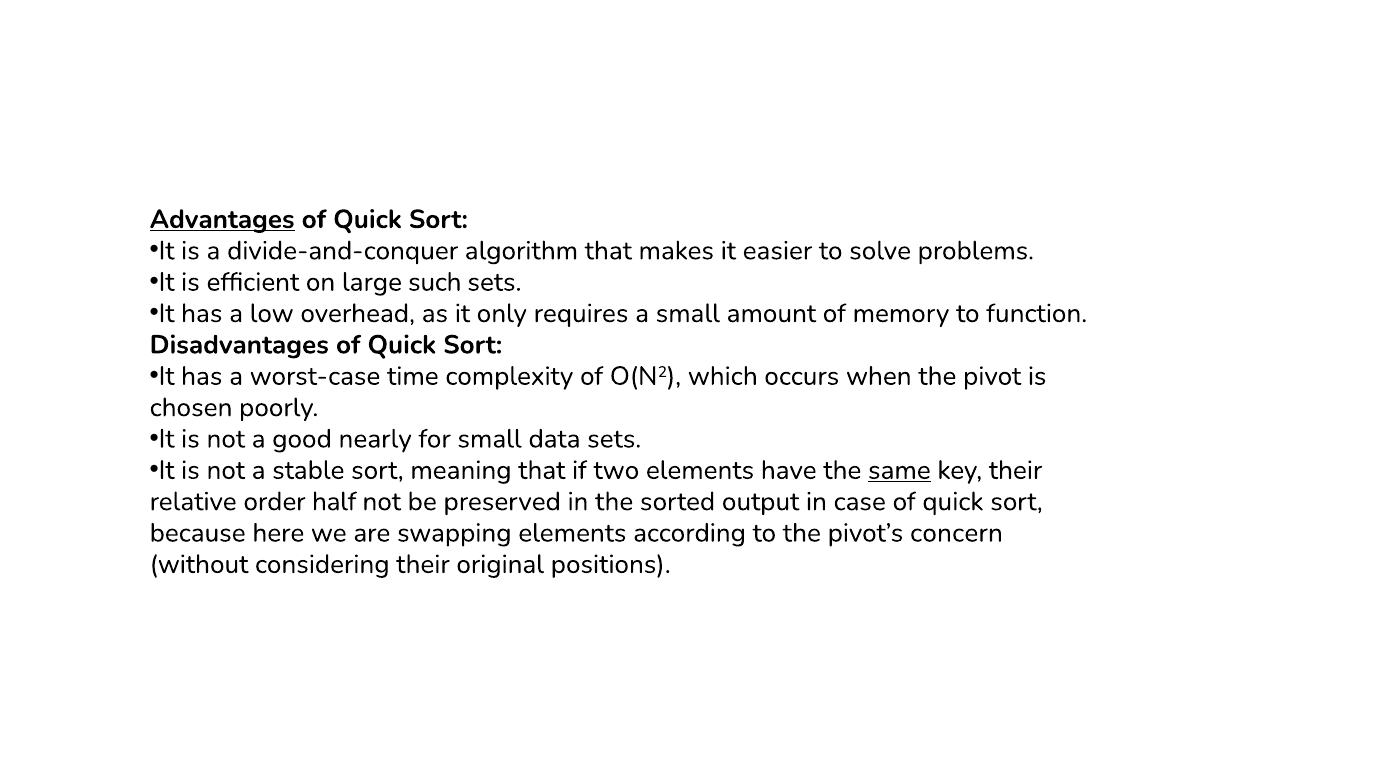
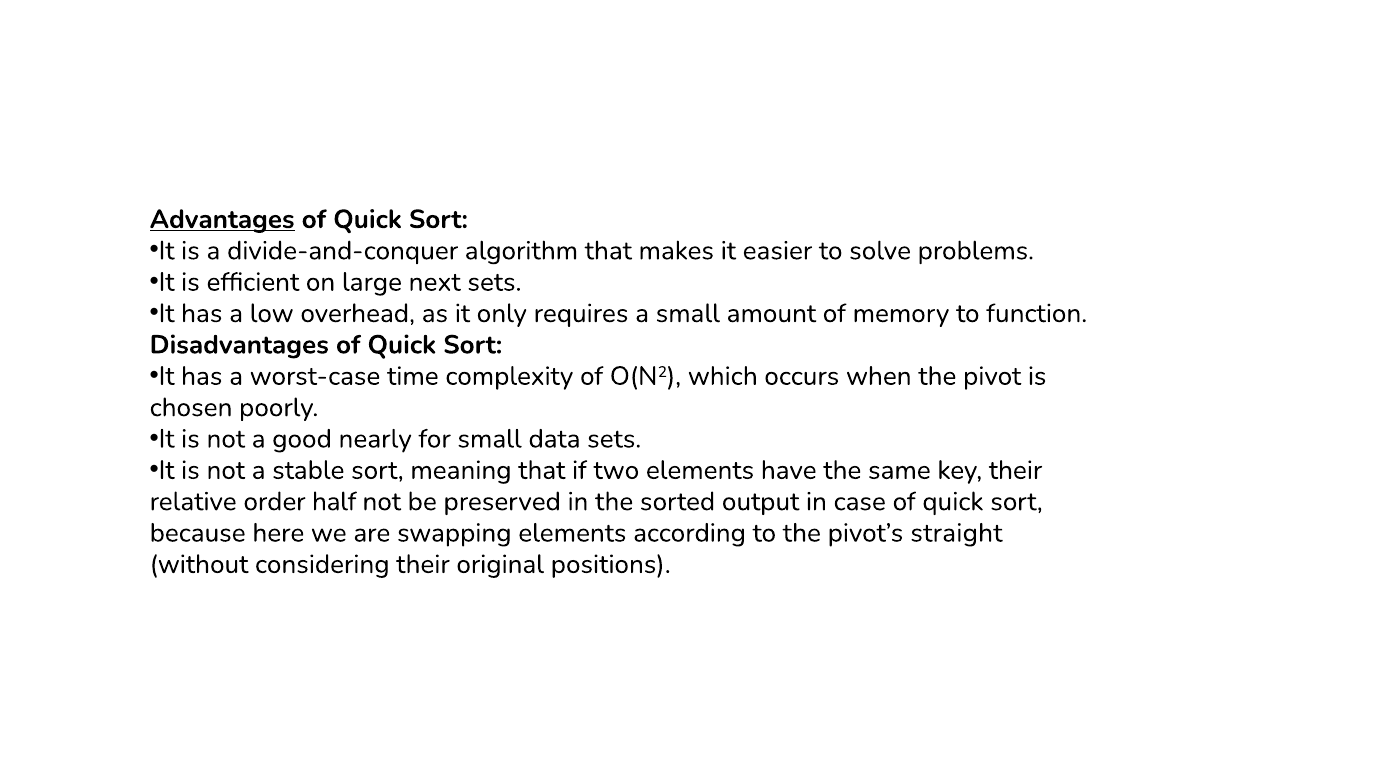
such: such -> next (435, 282)
same underline: present -> none (899, 470)
concern: concern -> straight (956, 533)
